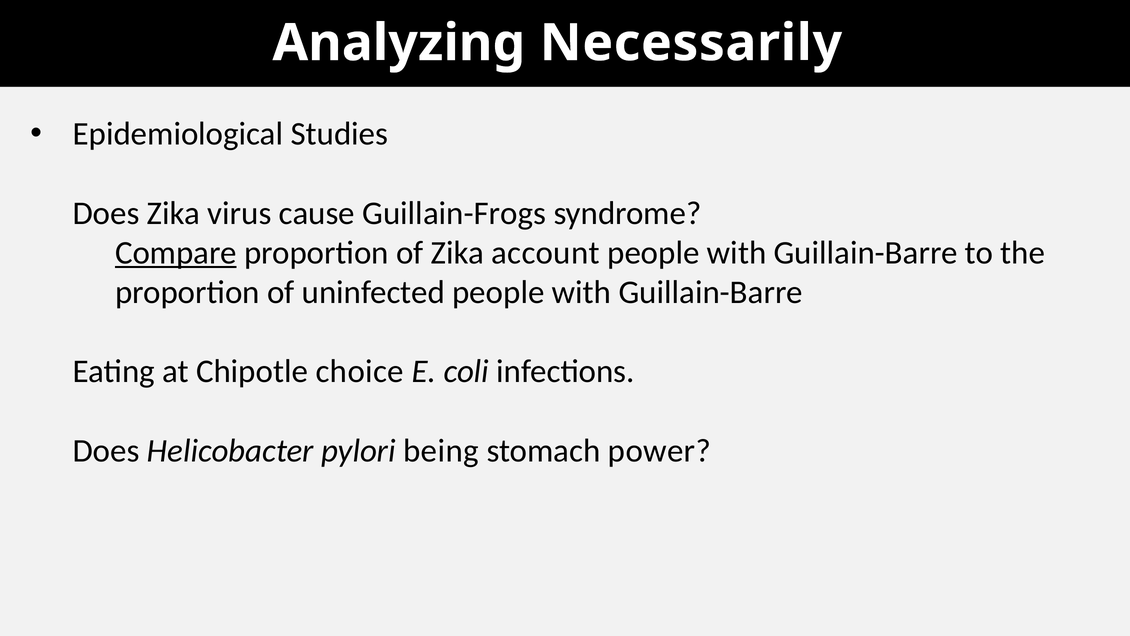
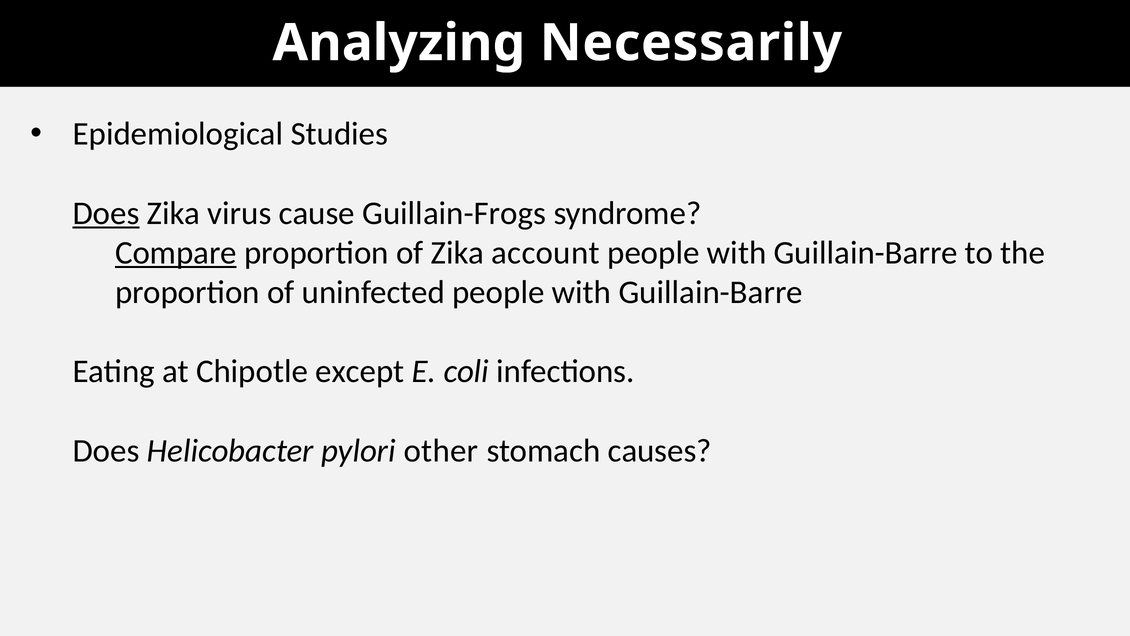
Does underline: none -> present (106, 213)
choice: choice -> except (360, 371)
being: being -> other (441, 450)
power: power -> causes (660, 450)
